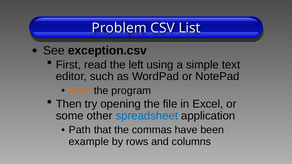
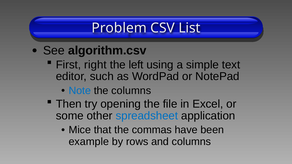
exception.csv: exception.csv -> algorithm.csv (107, 51)
read: read -> right (95, 65)
Note colour: orange -> blue (80, 91)
the program: program -> columns (131, 91)
Path: Path -> Mice (80, 130)
